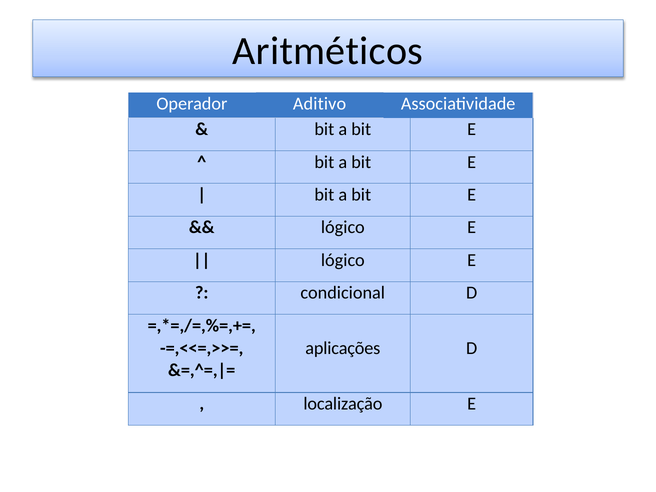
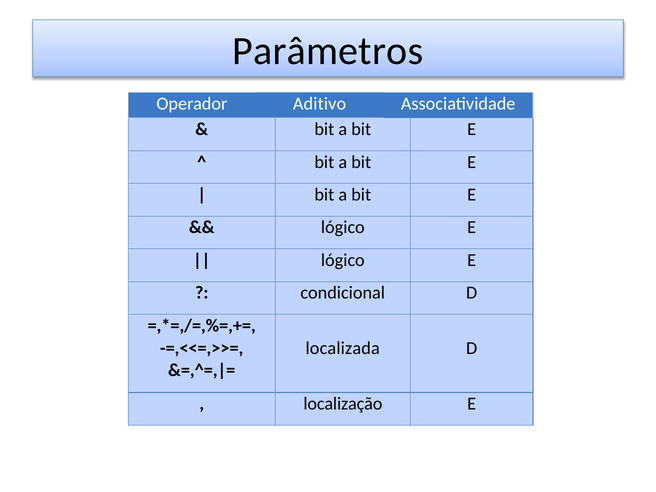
Aritméticos: Aritméticos -> Parâmetros (328, 51)
aplicações: aplicações -> localizada (343, 348)
